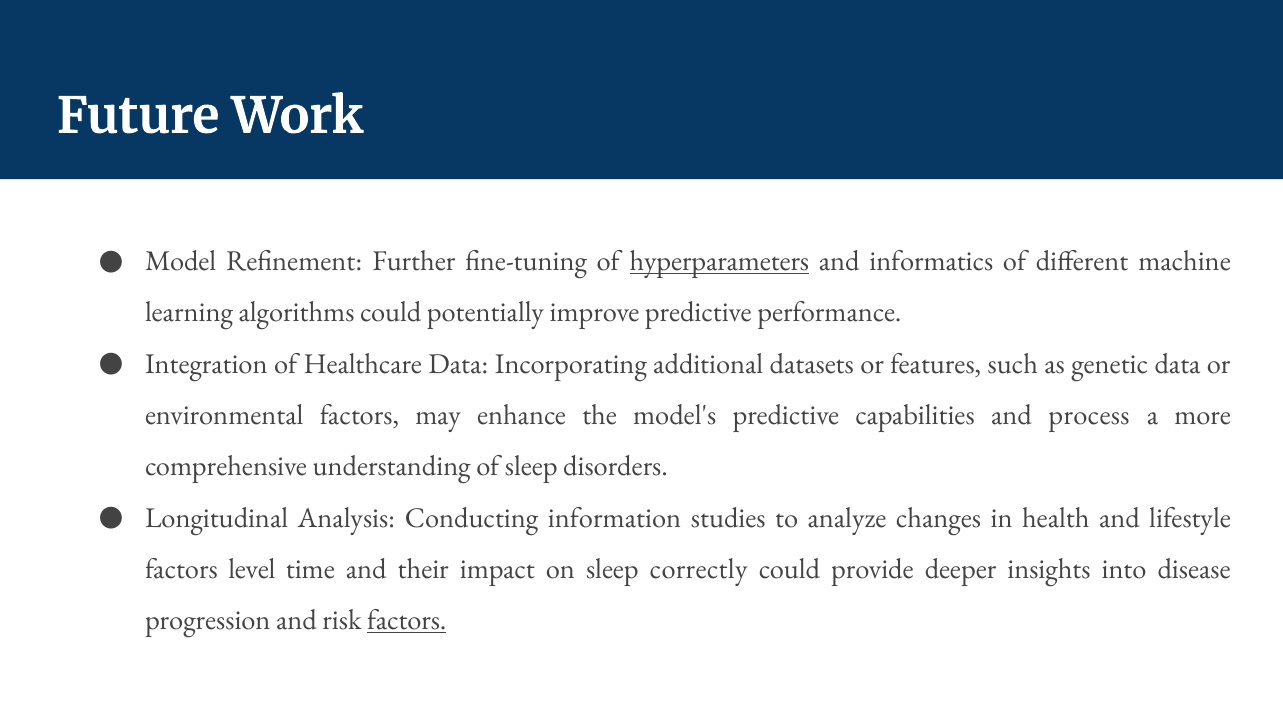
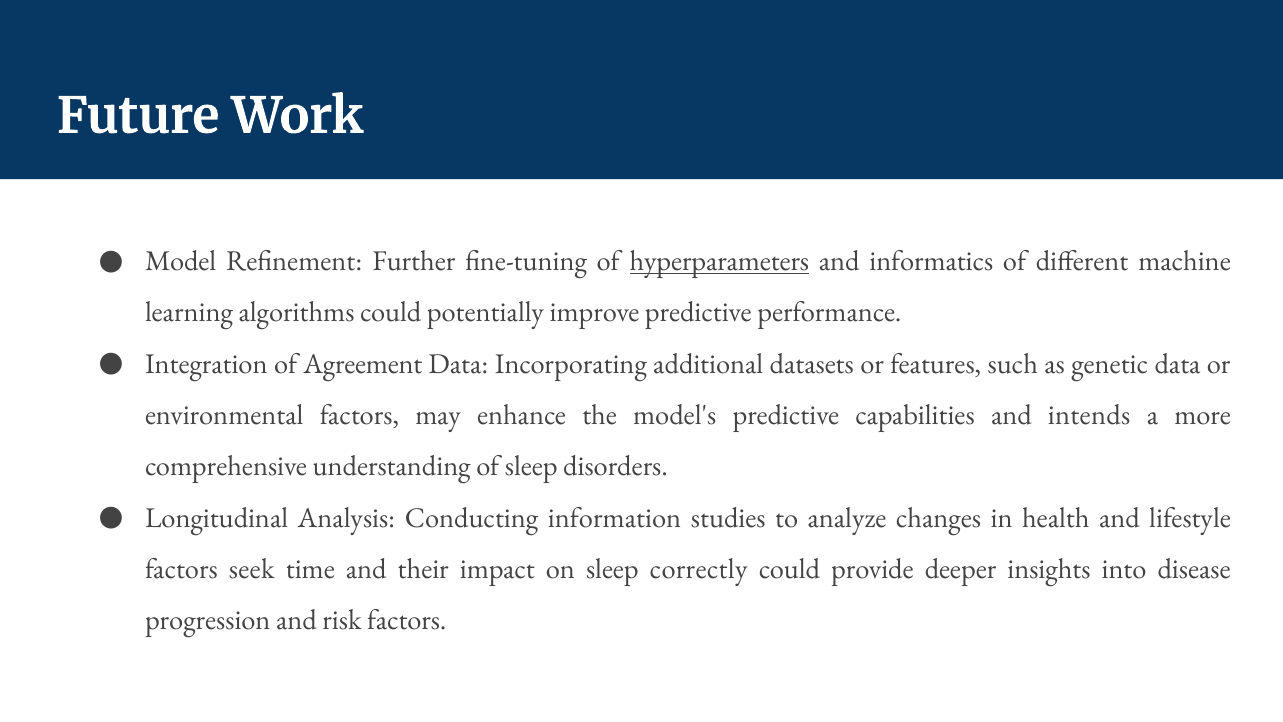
Healthcare: Healthcare -> Agreement (363, 364)
process: process -> intends (1089, 415)
level: level -> seek (252, 569)
factors underline: present -> none (407, 620)
